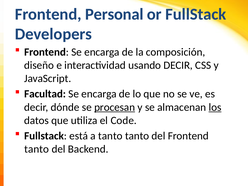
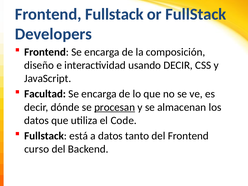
Frontend Personal: Personal -> Fullstack (114, 14)
los underline: present -> none (215, 107)
a tanto: tanto -> datos (110, 136)
tanto: tanto -> curso (37, 149)
